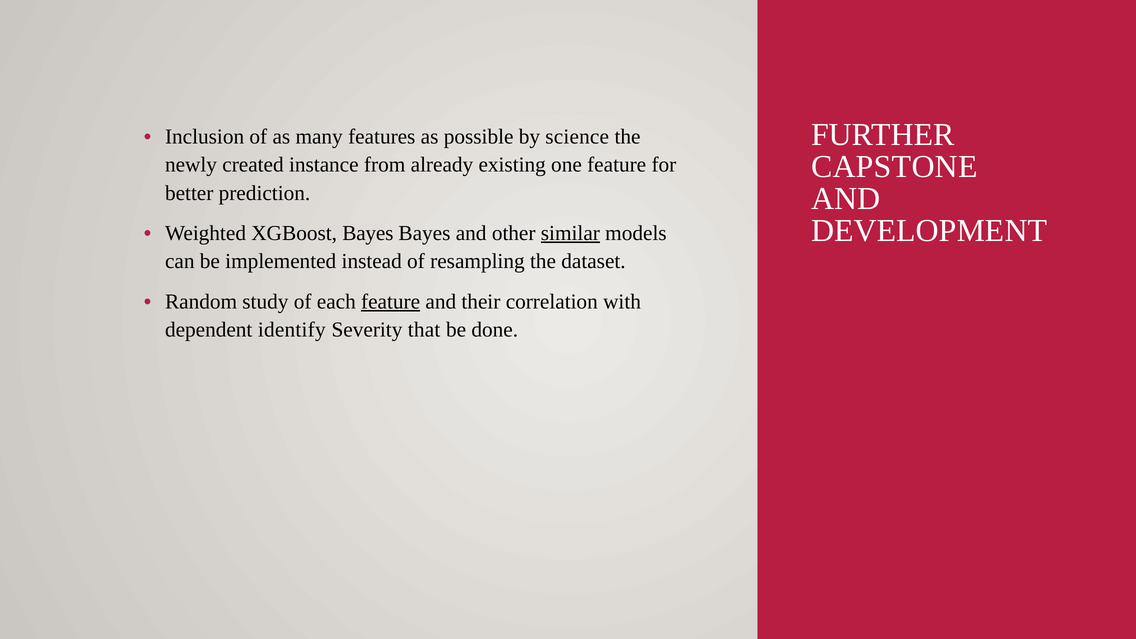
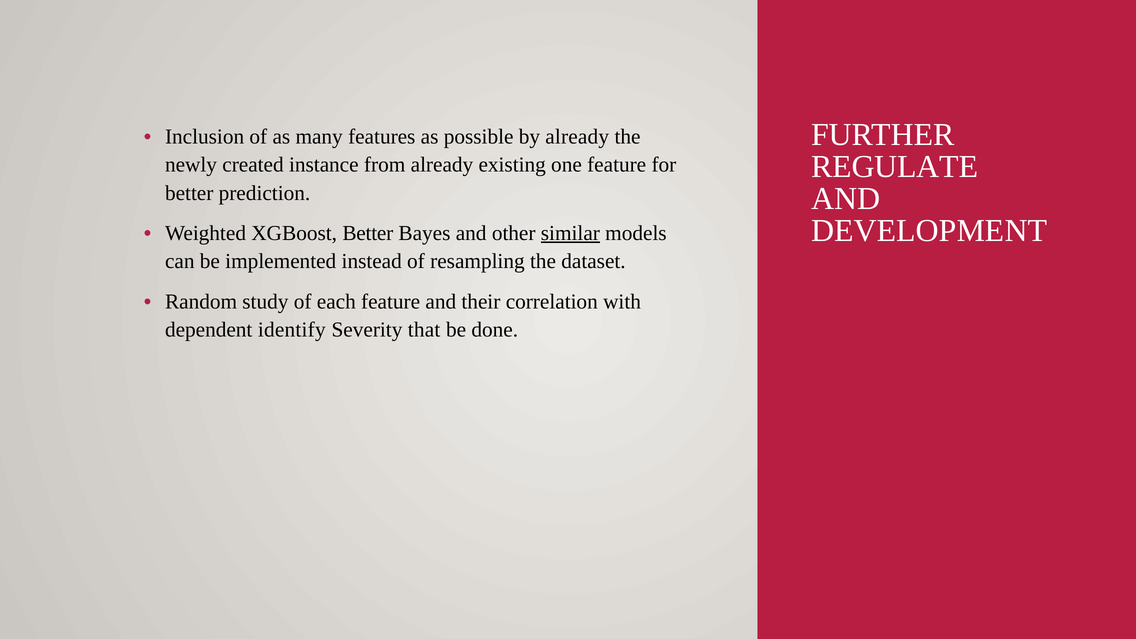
by science: science -> already (577, 137)
CAPSTONE: CAPSTONE -> REGULATE (895, 167)
XGBoost Bayes: Bayes -> Better (368, 233)
feature underline: present -> none (391, 302)
